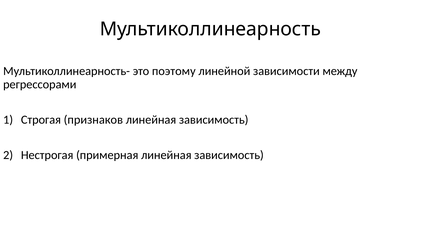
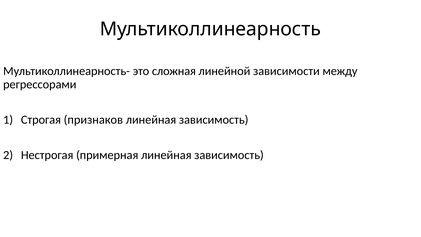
поэтому: поэтому -> сложная (174, 71)
